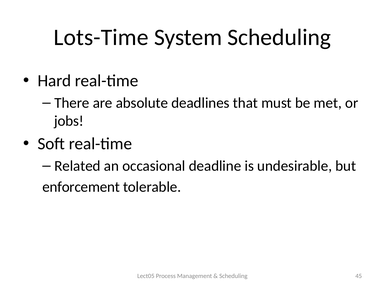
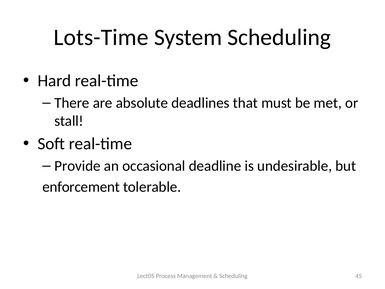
jobs: jobs -> stall (69, 121)
Related: Related -> Provide (77, 166)
